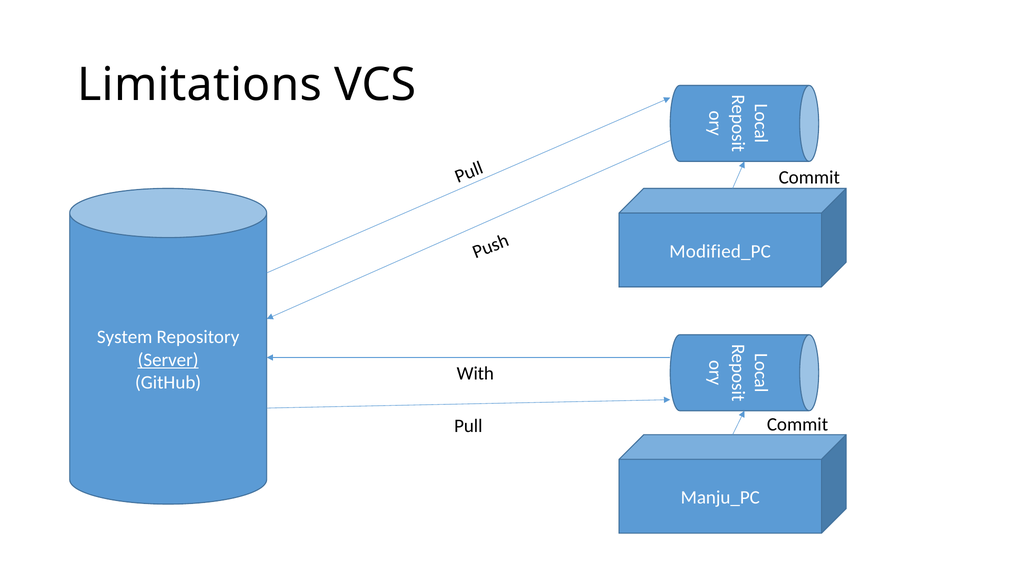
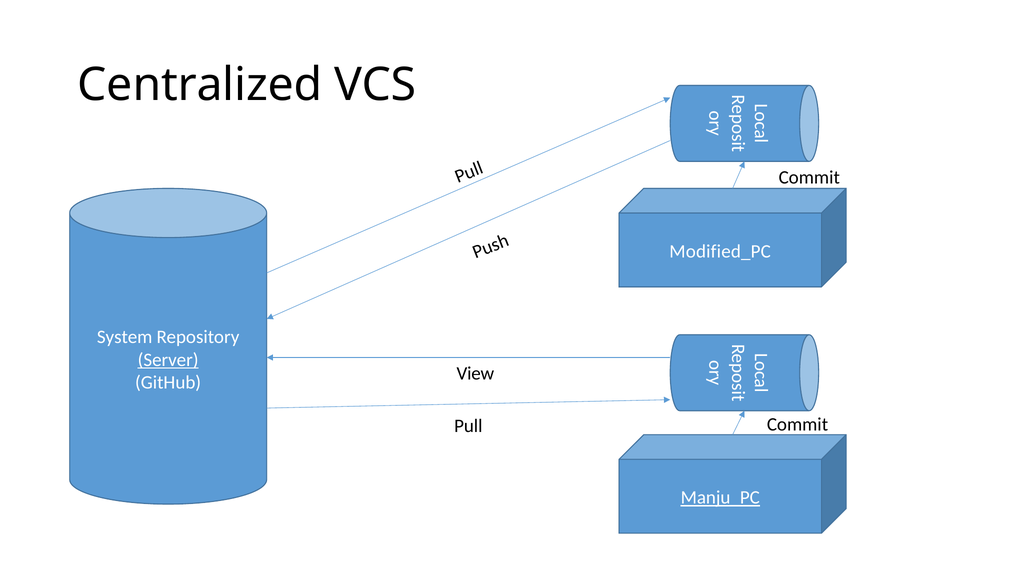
Limitations: Limitations -> Centralized (200, 85)
With: With -> View (475, 374)
Manju_PC underline: none -> present (720, 498)
